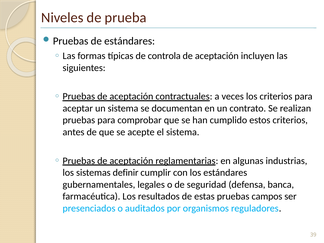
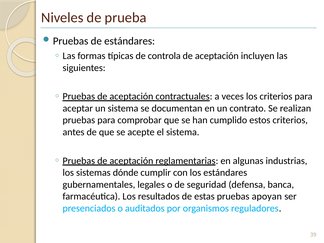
definir: definir -> dónde (126, 173)
campos: campos -> apoyan (267, 196)
